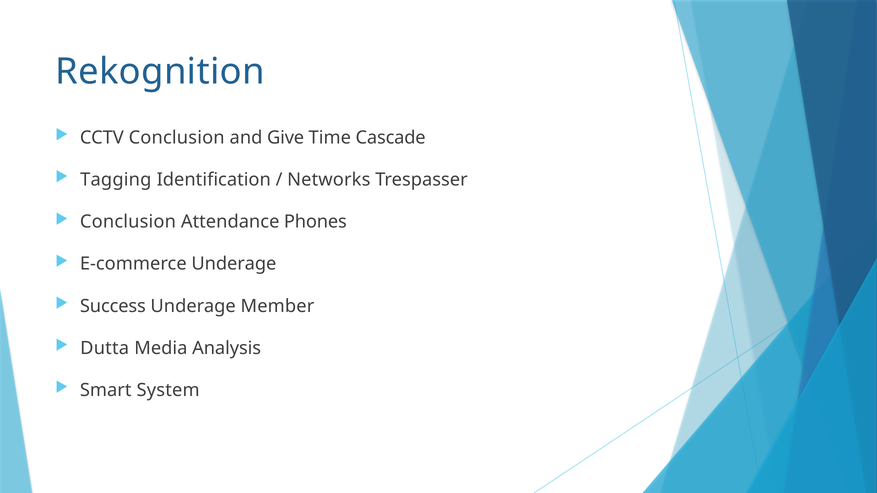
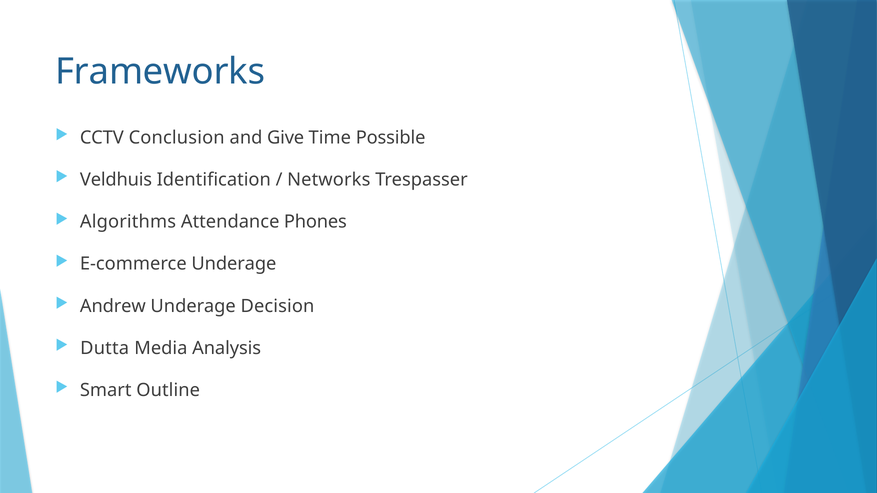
Rekognition: Rekognition -> Frameworks (160, 72)
Cascade: Cascade -> Possible (391, 138)
Tagging: Tagging -> Veldhuis (116, 180)
Conclusion: Conclusion -> Algorithms (128, 222)
Success: Success -> Andrew (113, 306)
Member: Member -> Decision (277, 306)
System: System -> Outline (168, 390)
